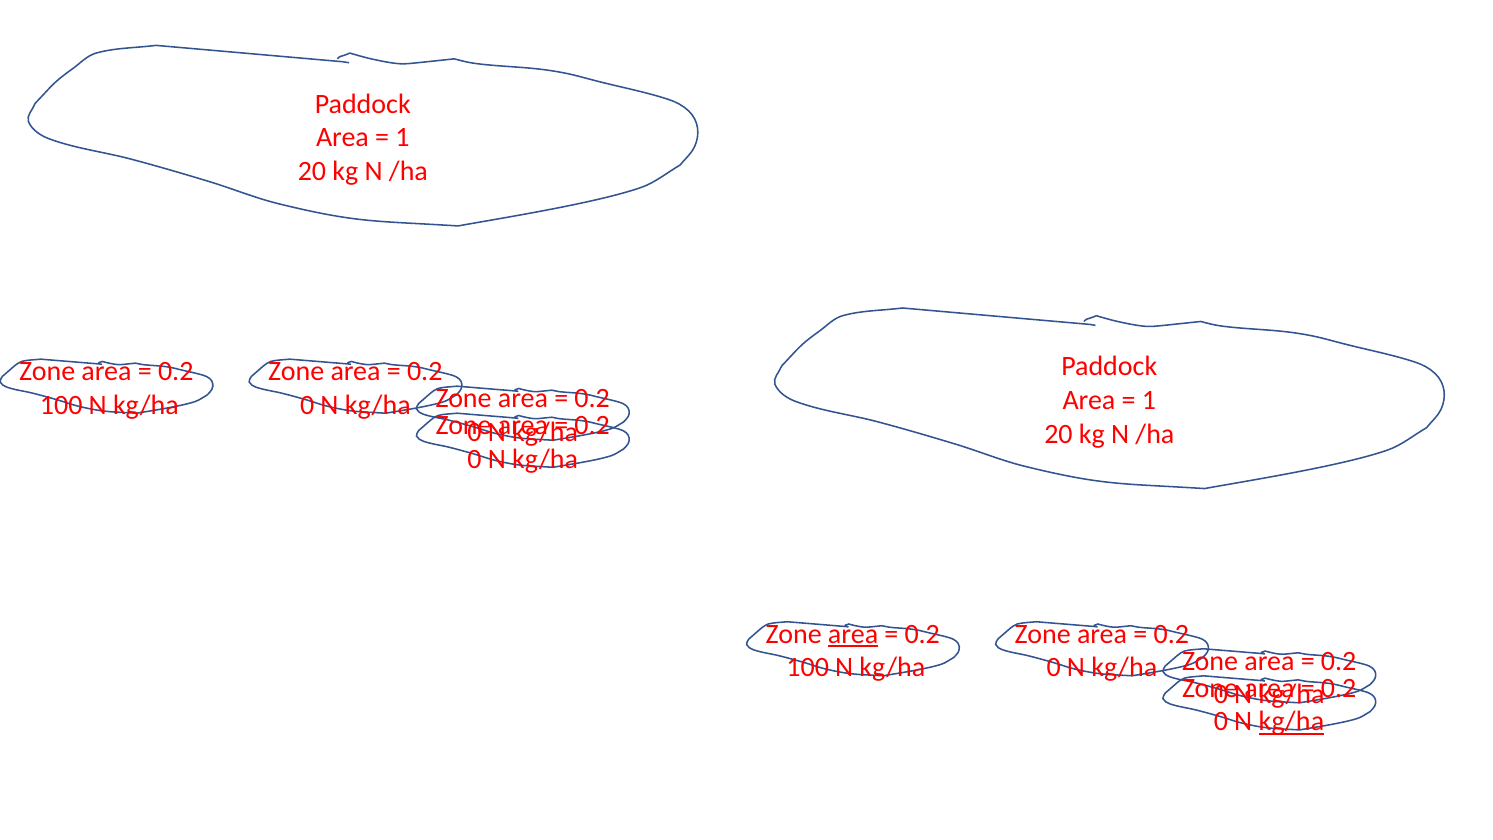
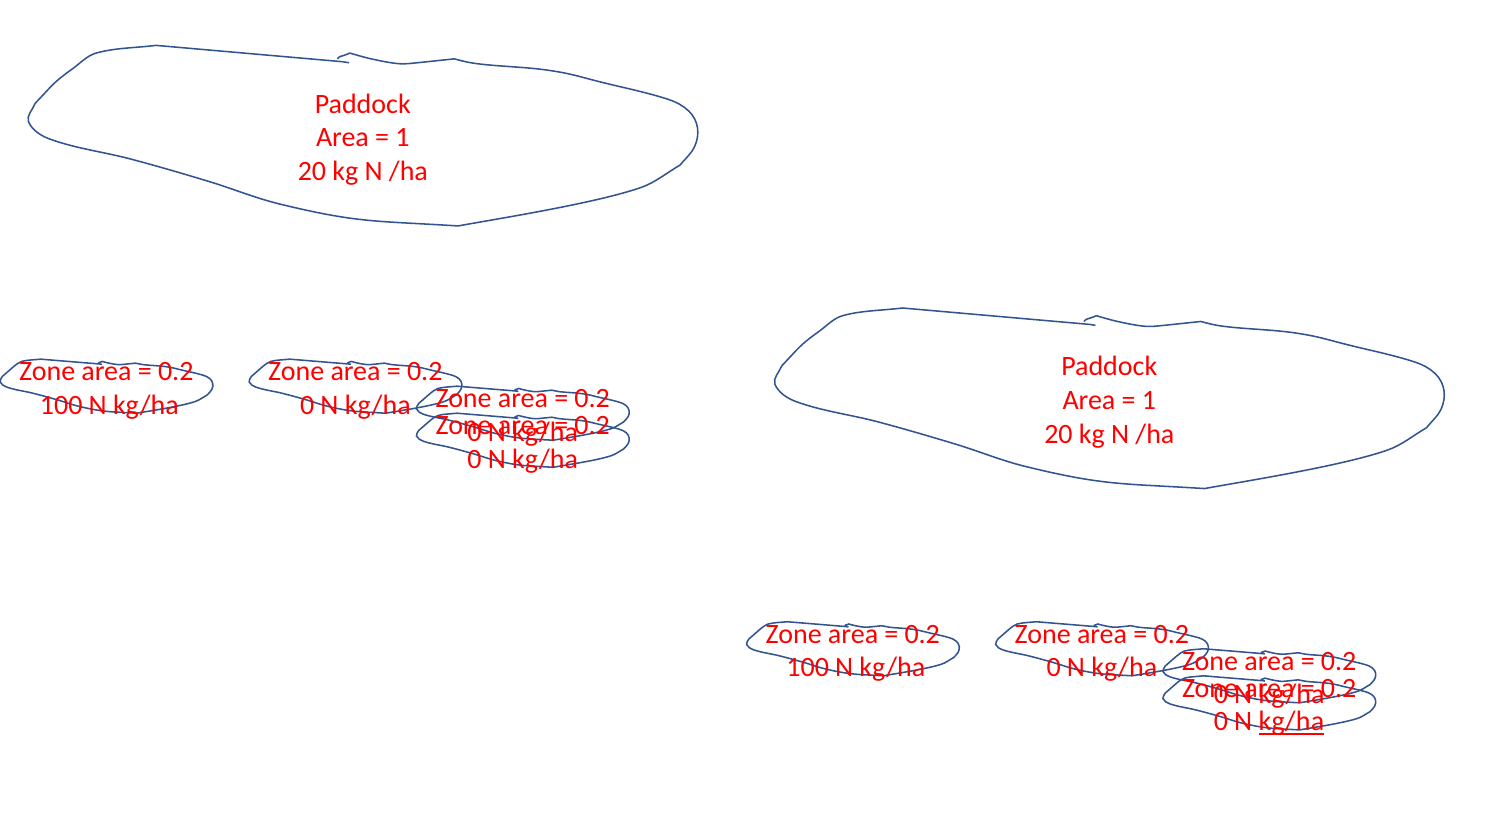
area underline: present -> none (853, 634)
